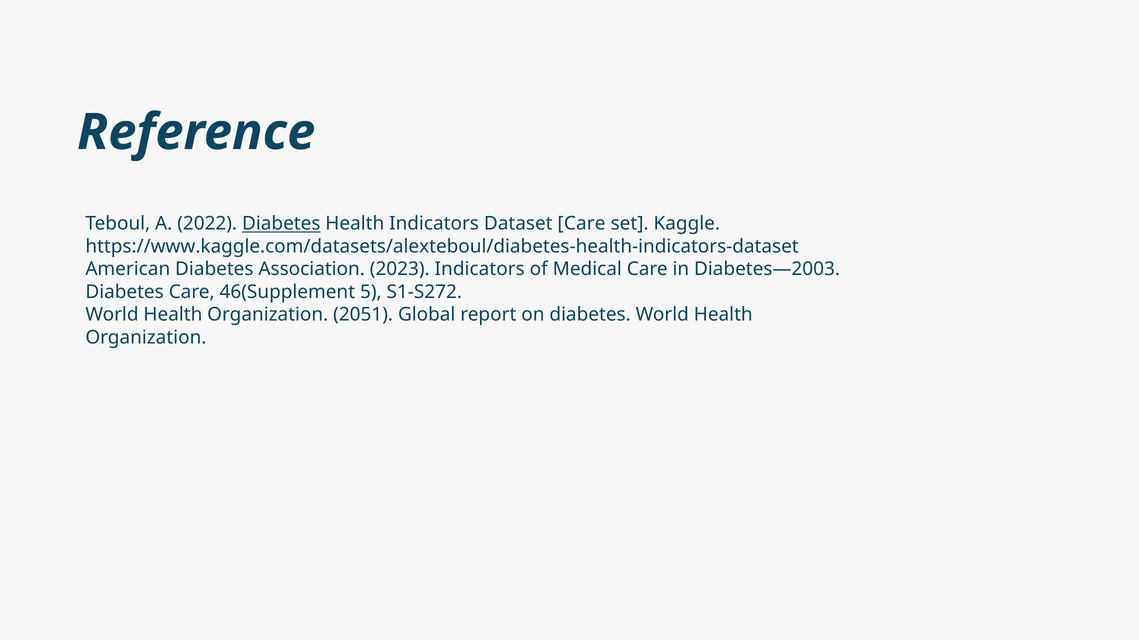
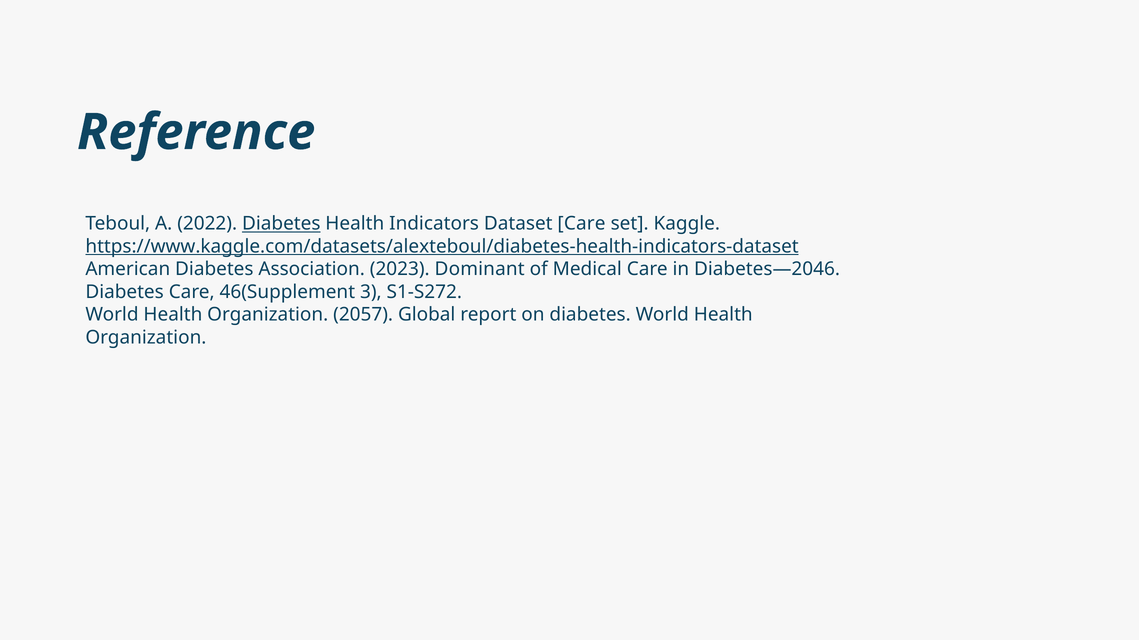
https://www.kaggle.com/datasets/alexteboul/diabetes-health-indicators-dataset underline: none -> present (442, 247)
2023 Indicators: Indicators -> Dominant (480, 269)
Diabetes—2003: Diabetes—2003 -> Diabetes—2046 (767, 269)
5: 5 -> 3 (371, 292)
2051: 2051 -> 2057 (363, 315)
